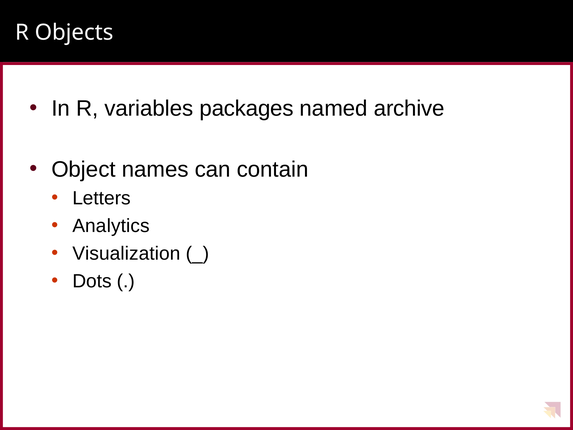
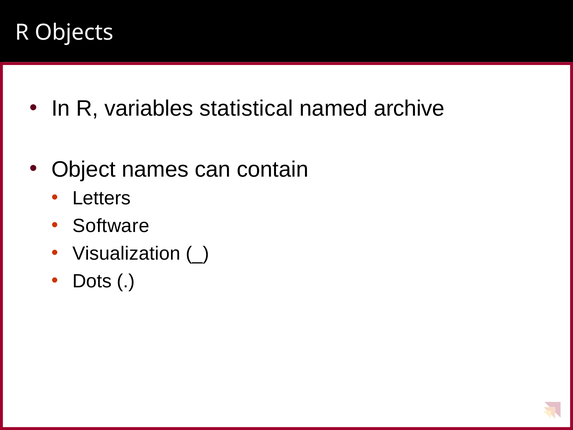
packages: packages -> statistical (246, 109)
Analytics: Analytics -> Software (111, 226)
